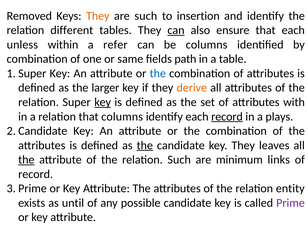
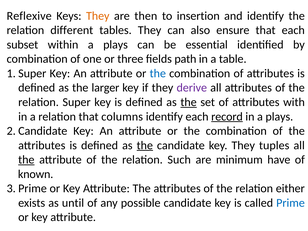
Removed: Removed -> Reflexive (29, 16)
are such: such -> then (146, 16)
can underline: present -> none (176, 30)
unless: unless -> subset (22, 45)
within a refer: refer -> plays (116, 45)
be columns: columns -> essential (207, 45)
same: same -> three (130, 59)
derive colour: orange -> purple (192, 88)
key underline: present -> none (103, 102)
the underline: none -> present (189, 102)
leaves: leaves -> tuples (274, 145)
links: links -> have (279, 160)
record: record -> known (36, 174)
entity: entity -> either (290, 188)
Prime colour: purple -> blue (291, 203)
